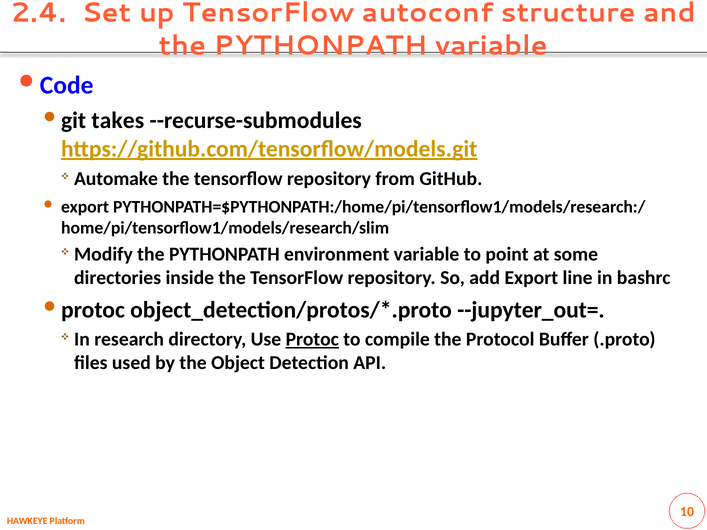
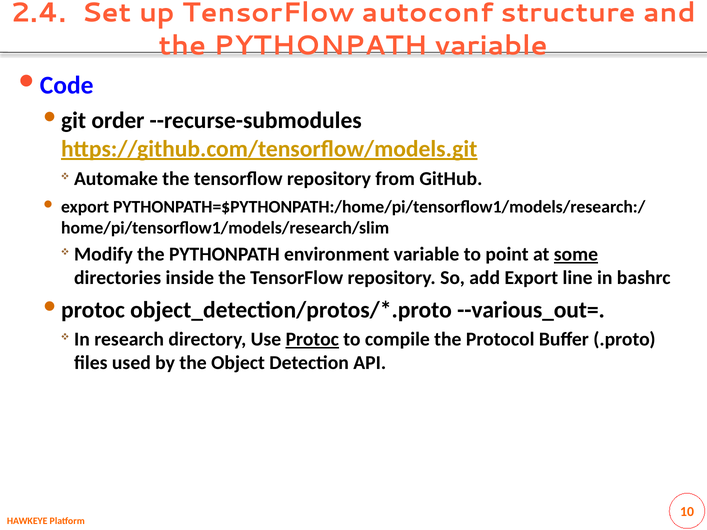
takes: takes -> order (118, 121)
some underline: none -> present (576, 254)
--jupyter_out=: --jupyter_out= -> --various_out= (531, 310)
